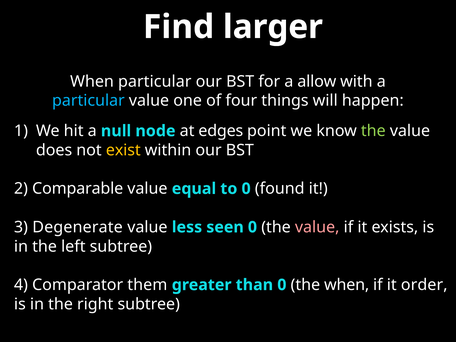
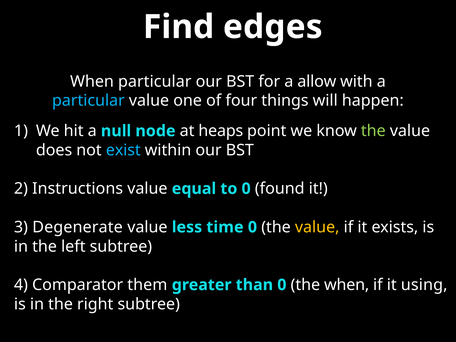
larger: larger -> edges (273, 27)
edges: edges -> heaps (221, 131)
exist colour: yellow -> light blue (123, 150)
Comparable: Comparable -> Instructions (78, 189)
seen: seen -> time (225, 227)
value colour: pink -> yellow (317, 227)
order: order -> using (424, 285)
